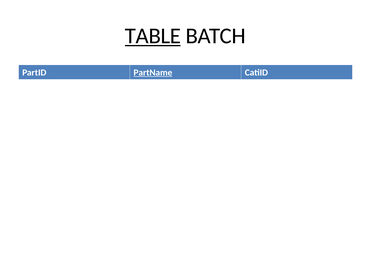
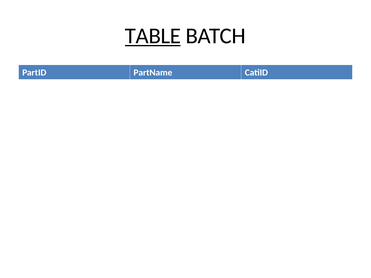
PartName underline: present -> none (153, 73)
